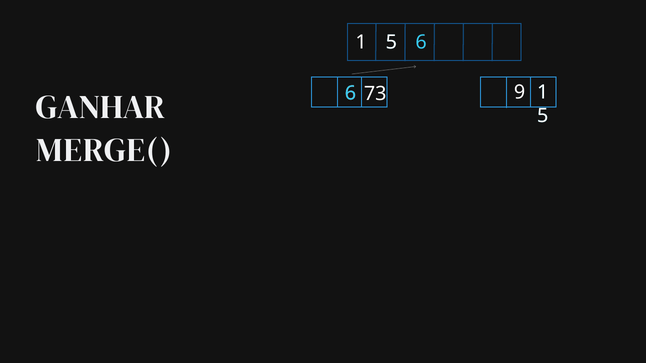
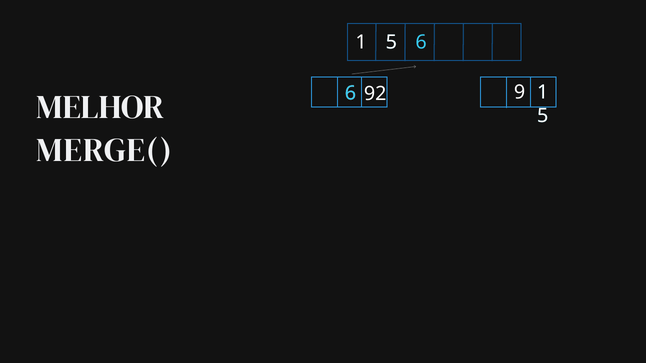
73: 73 -> 92 (375, 94)
GANHAR: GANHAR -> MELHOR (100, 107)
